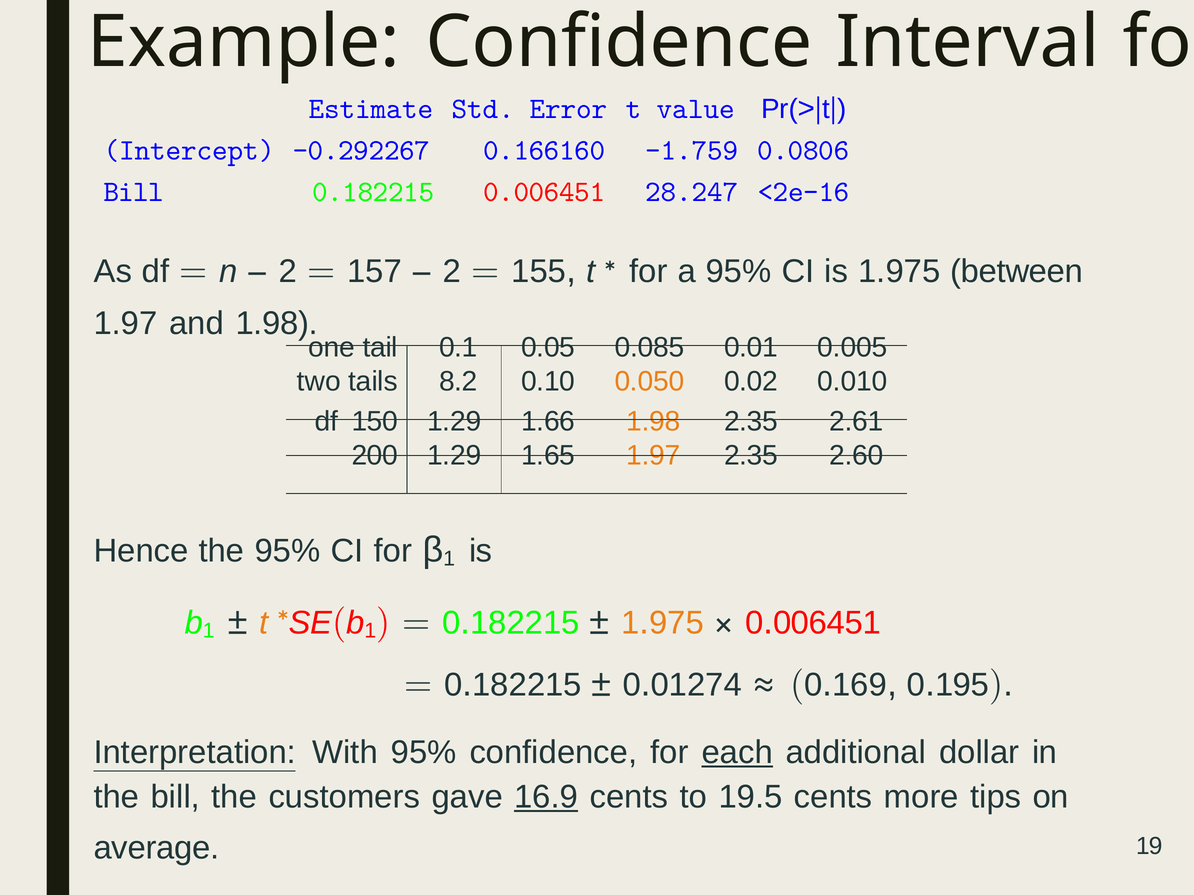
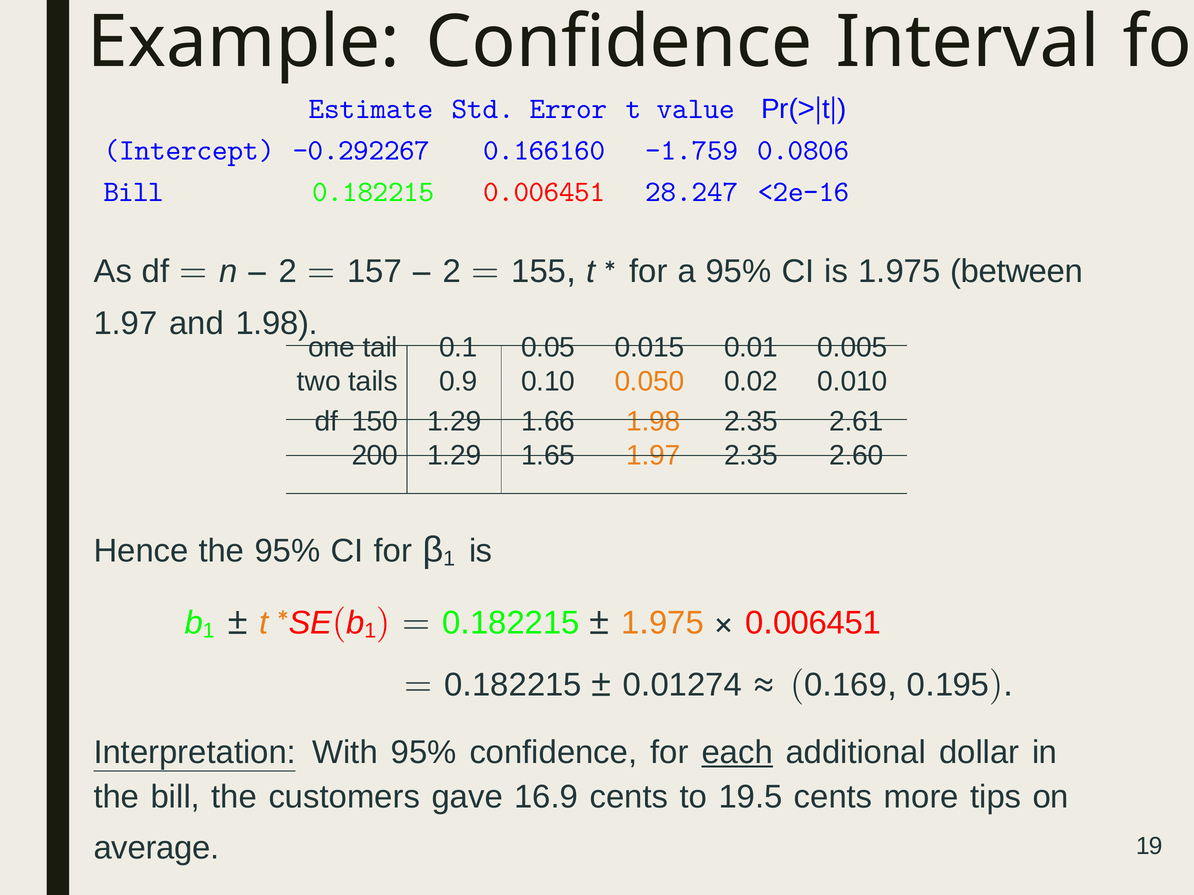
0.085: 0.085 -> 0.015 (650, 348)
8.2: 8.2 -> 0.9 (458, 382)
16.9 underline: present -> none (546, 797)
